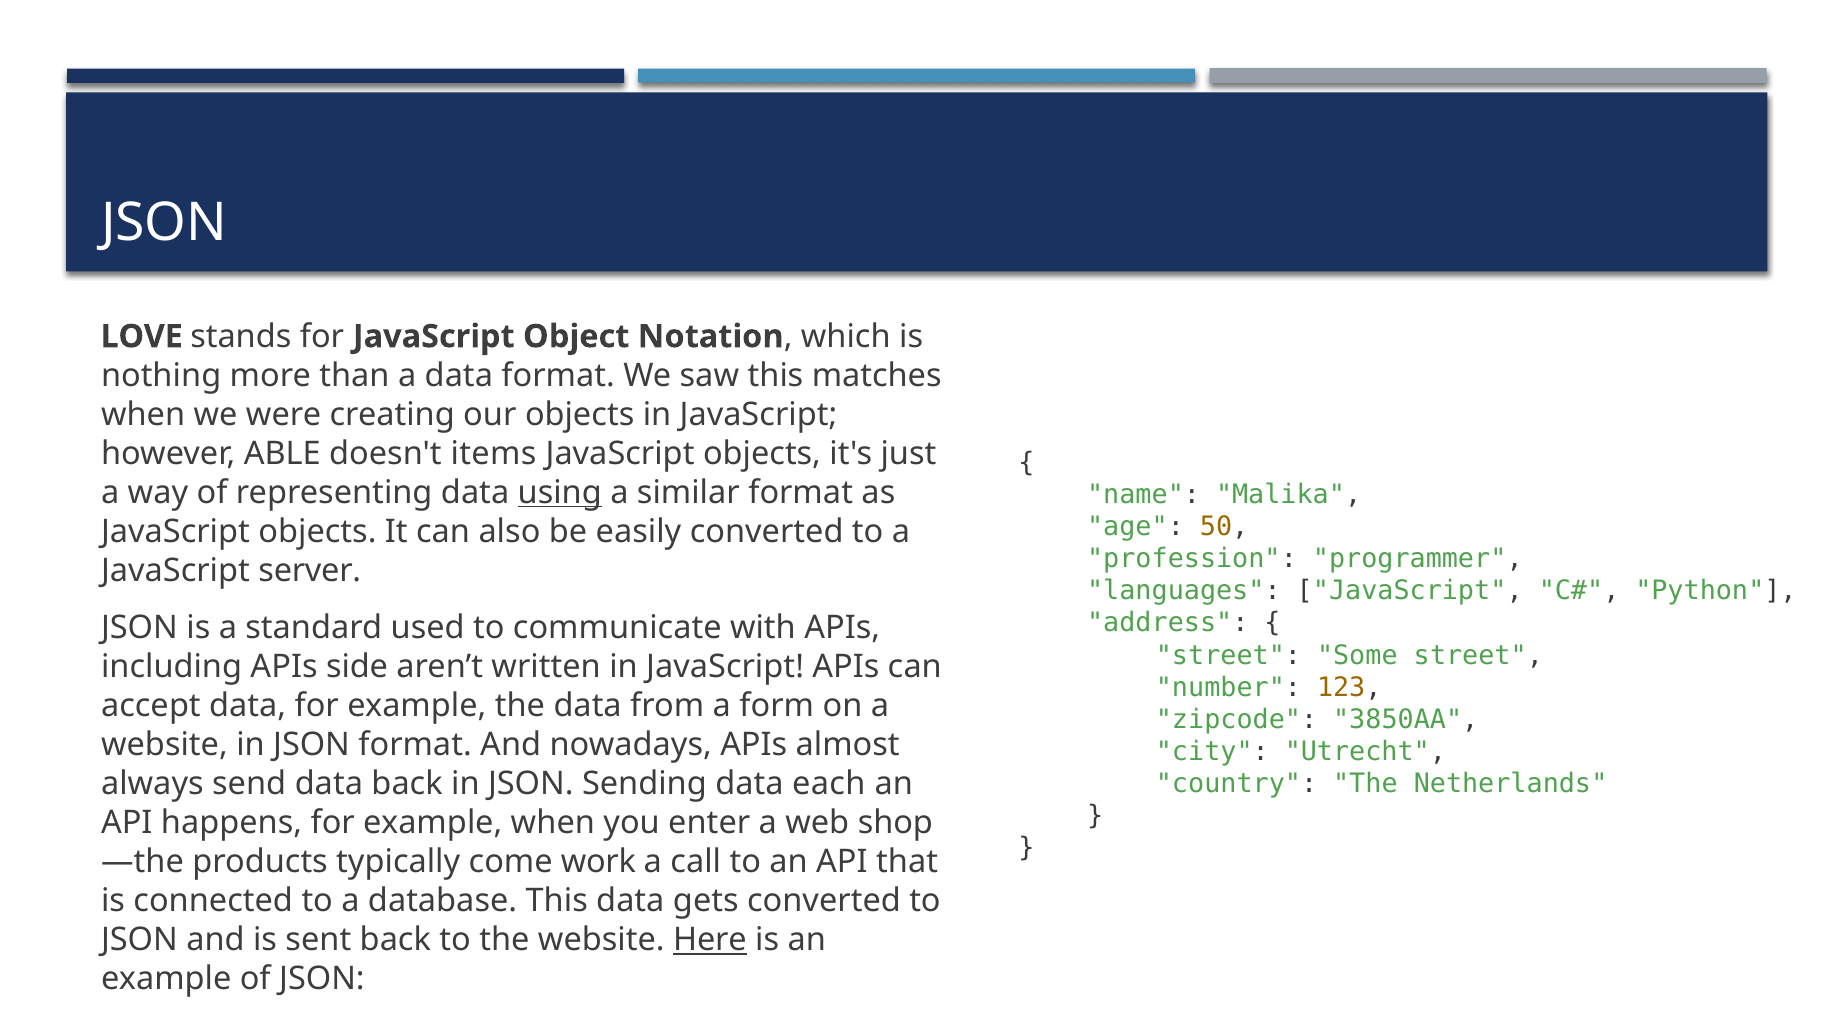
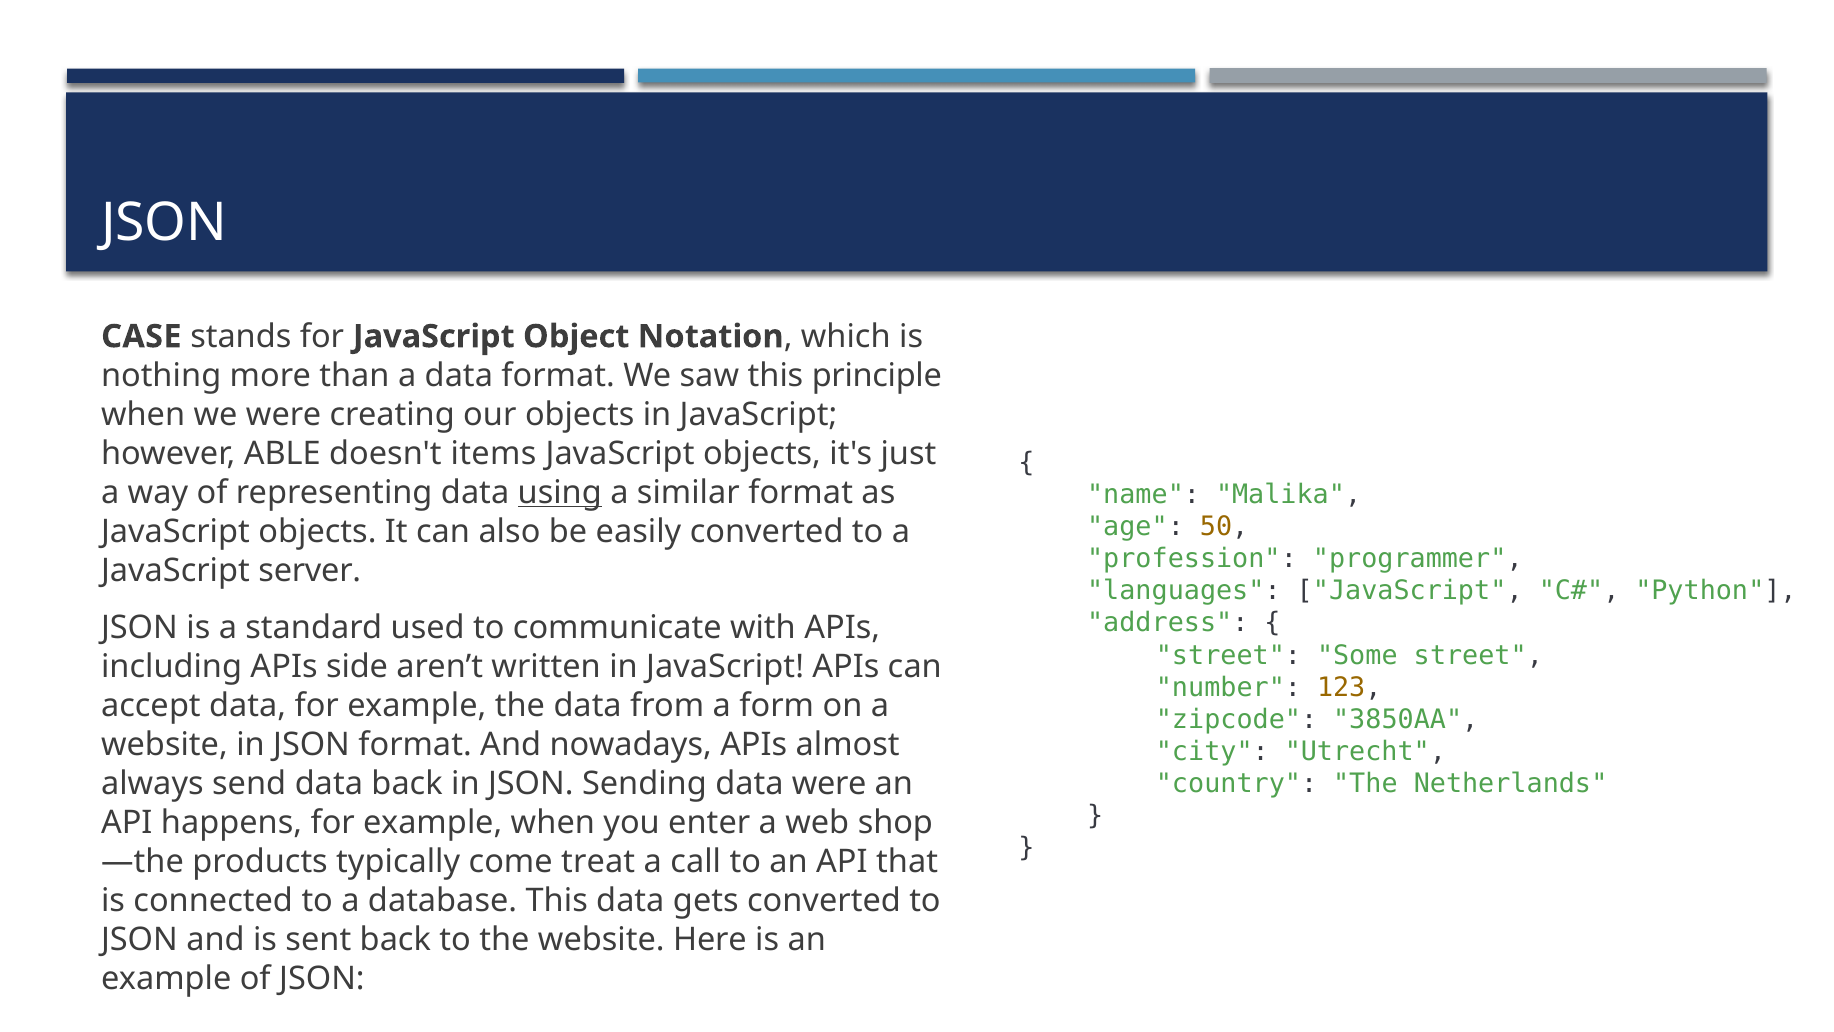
LOVE: LOVE -> CASE (141, 336)
matches: matches -> principle (877, 375)
data each: each -> were (829, 784)
work: work -> treat (598, 862)
Here underline: present -> none (710, 940)
